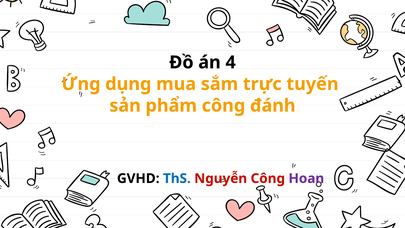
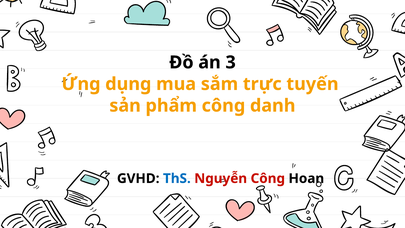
4: 4 -> 3 (231, 62)
đánh: đánh -> danh (273, 106)
Hoan colour: purple -> black (306, 178)
